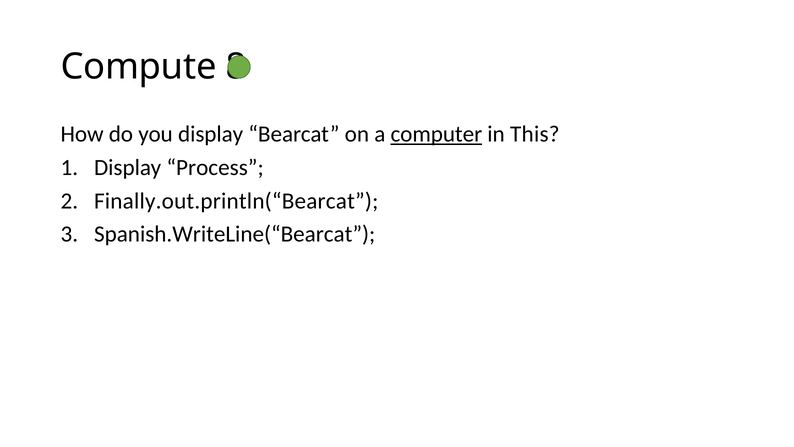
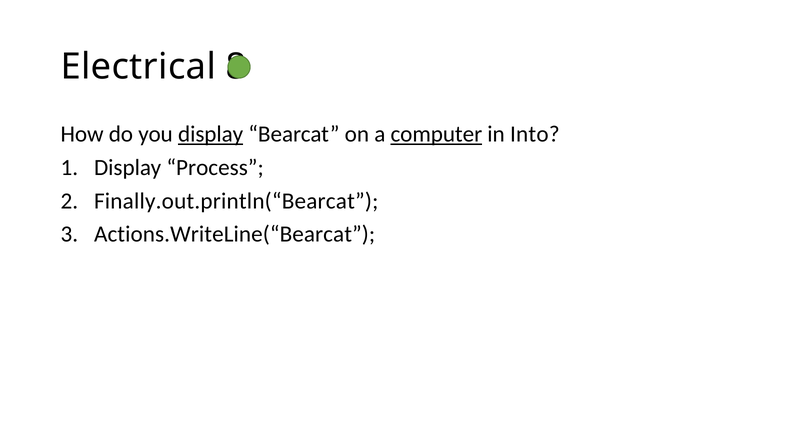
Compute: Compute -> Electrical (138, 67)
display underline: none -> present (211, 134)
This: This -> Into (535, 134)
Spanish.WriteLine(“Bearcat: Spanish.WriteLine(“Bearcat -> Actions.WriteLine(“Bearcat (235, 234)
